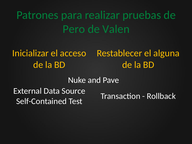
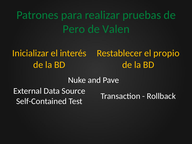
acceso: acceso -> interés (73, 53)
alguna: alguna -> propio (166, 53)
